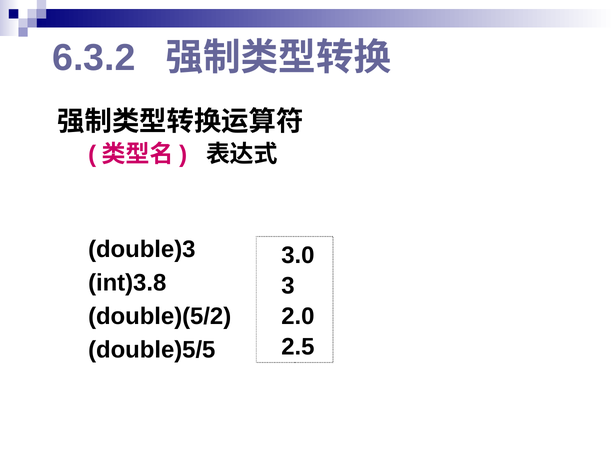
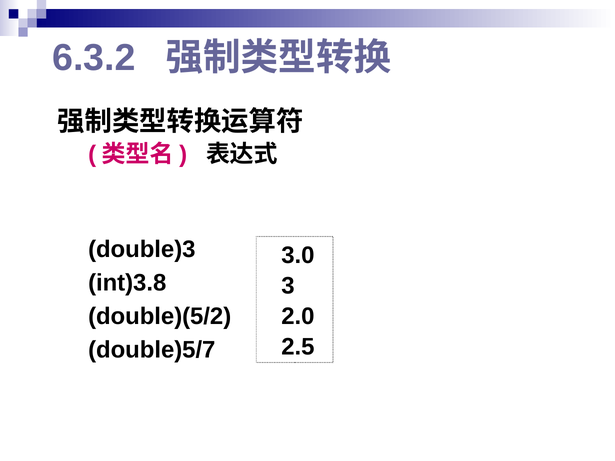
double)5/5: double)5/5 -> double)5/7 (152, 350)
